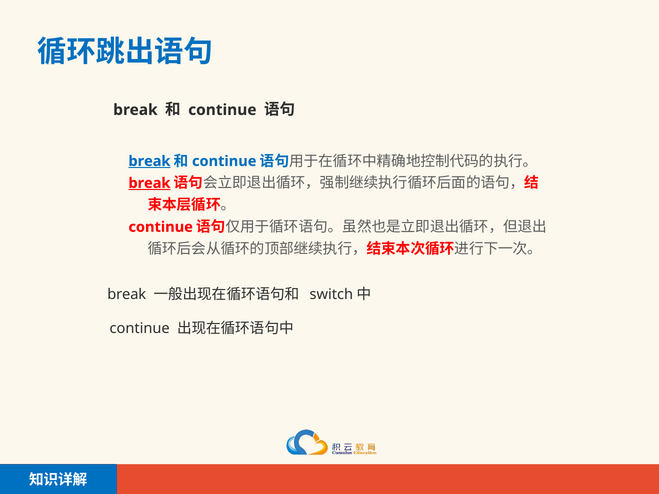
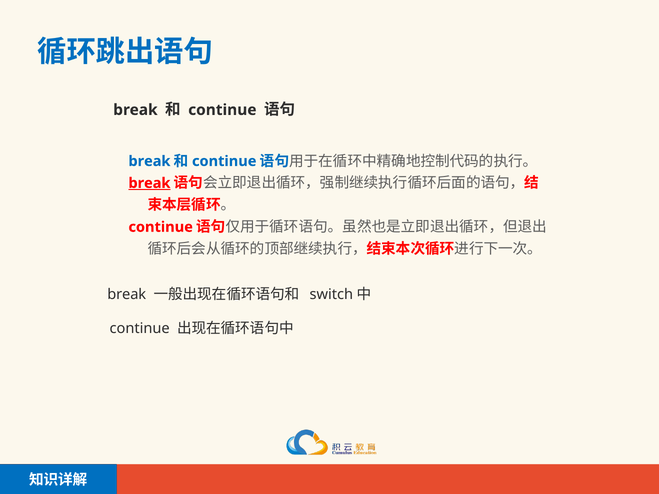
break underline: present -> none (149, 161)
